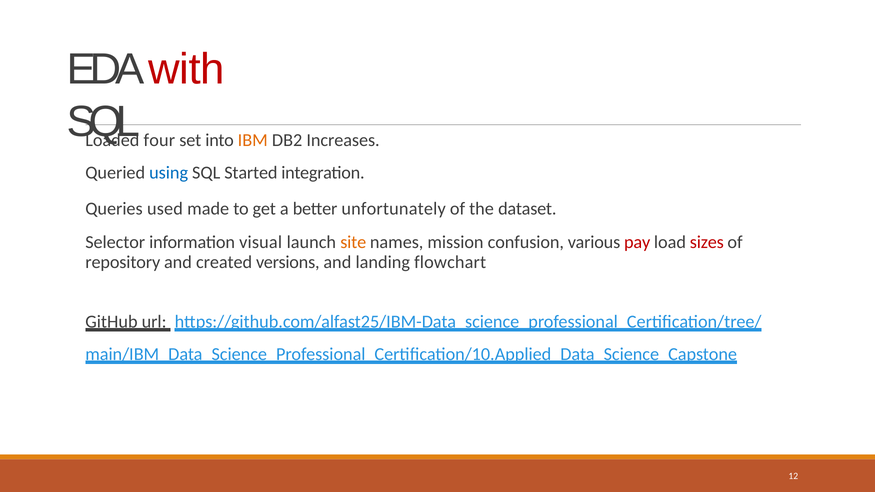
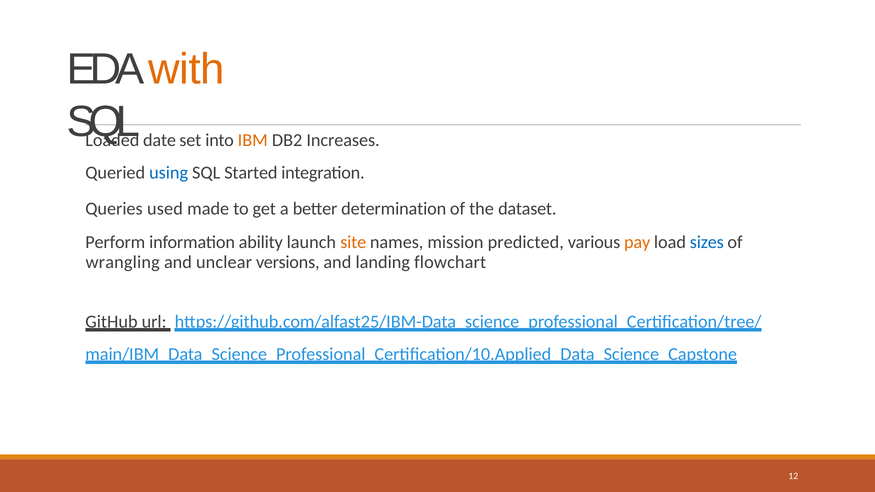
with colour: red -> orange (186, 69)
four: four -> date (160, 140)
unfortunately: unfortunately -> determination (394, 209)
Selector: Selector -> Perform (115, 242)
visual: visual -> ability (261, 242)
confusion: confusion -> predicted (526, 242)
pay colour: red -> orange (637, 242)
sizes colour: red -> blue (707, 242)
repository: repository -> wrangling (123, 262)
created: created -> unclear (224, 262)
